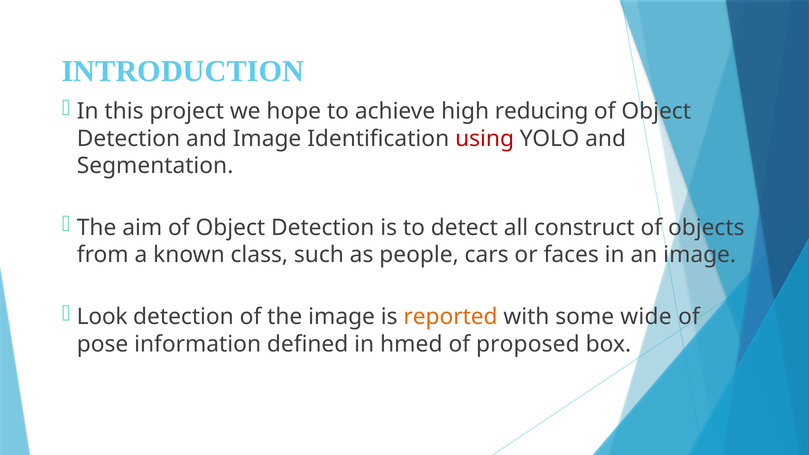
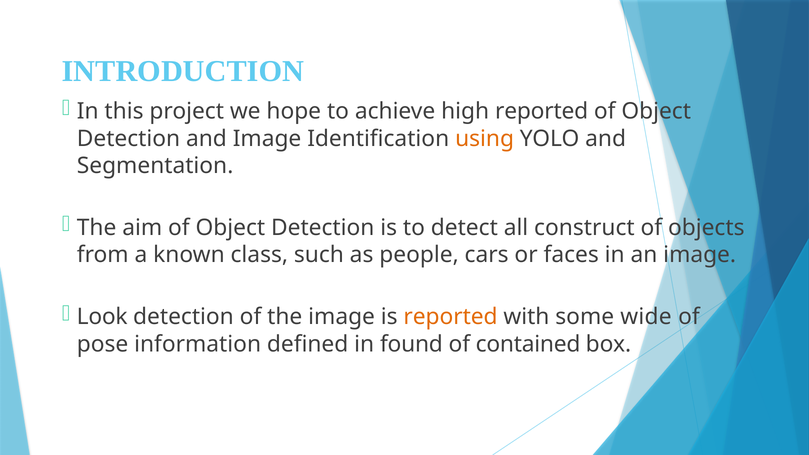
high reducing: reducing -> reported (542, 111)
using colour: red -> orange (485, 139)
hmed: hmed -> found (411, 344)
proposed: proposed -> contained (528, 344)
